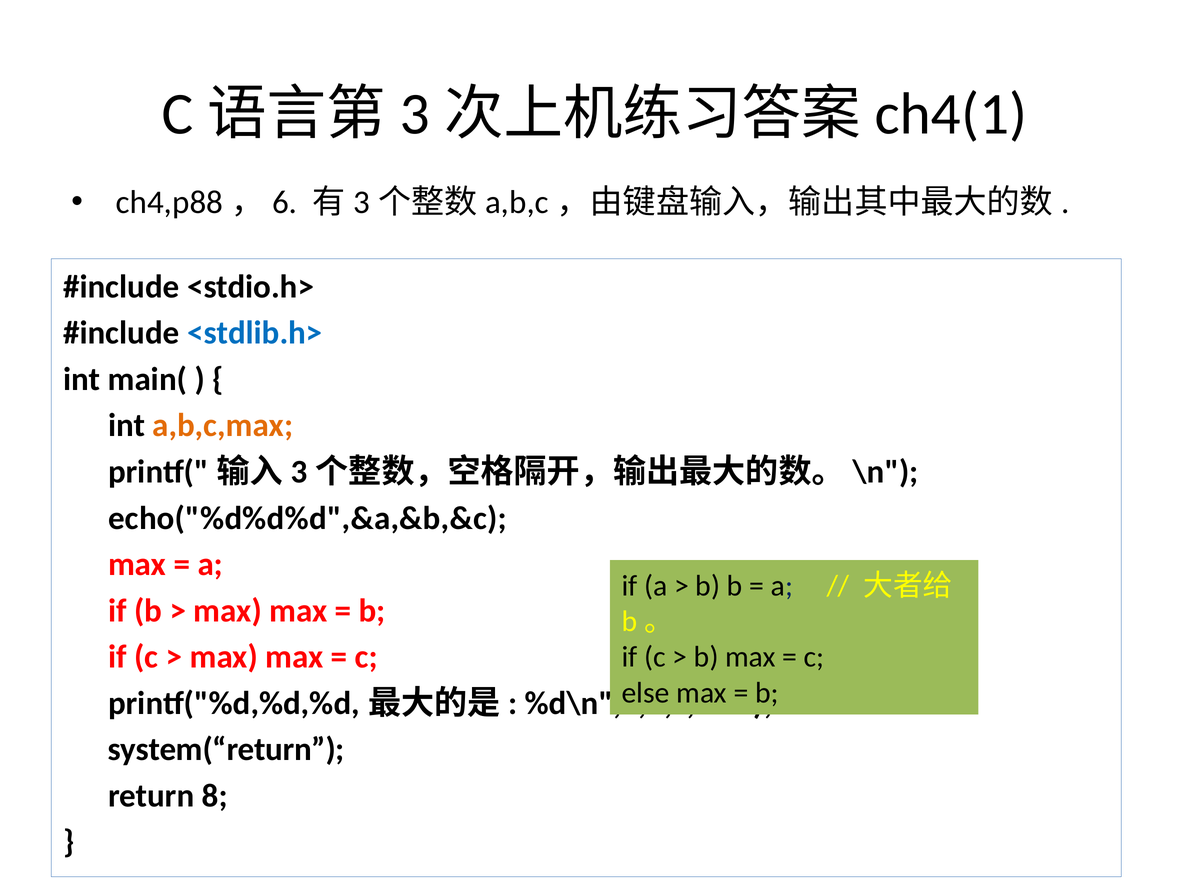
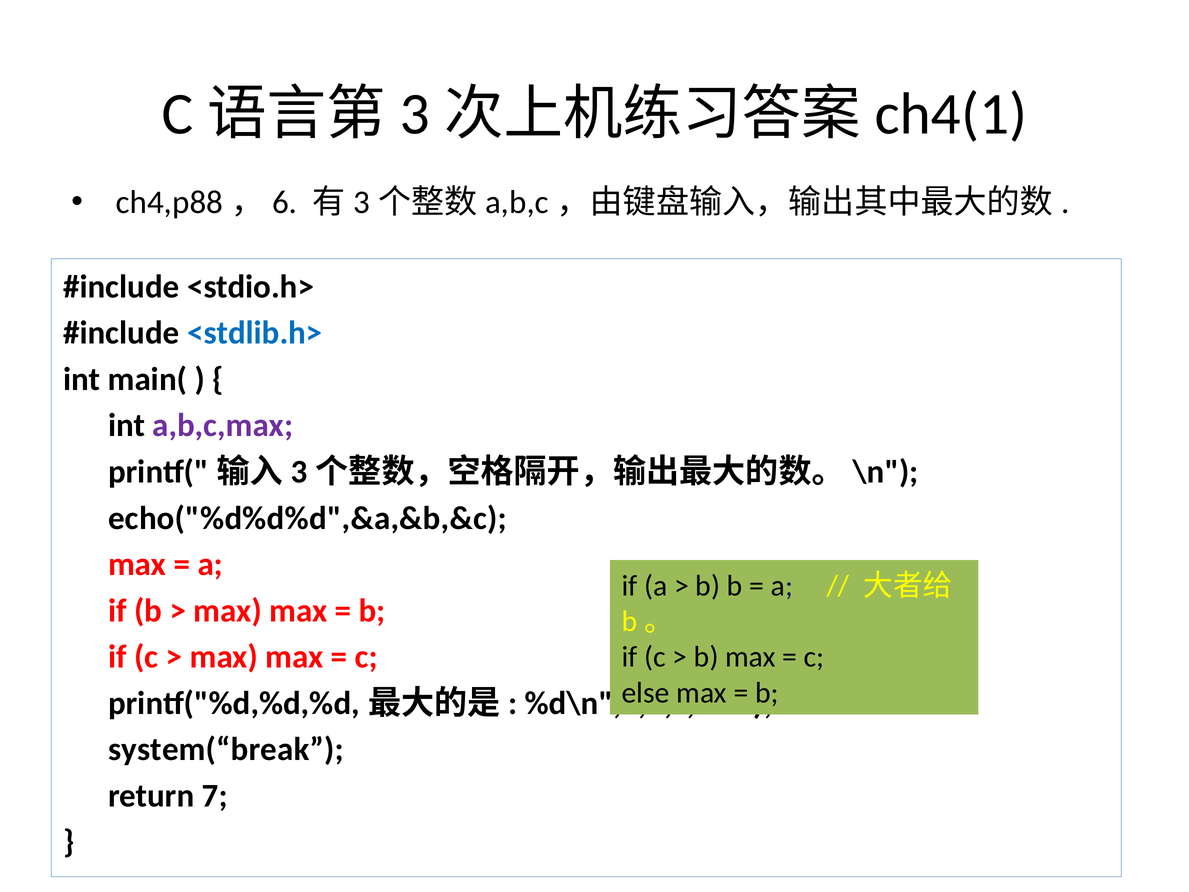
a,b,c,max colour: orange -> purple (223, 425)
system(“return: system(“return -> system(“break (226, 749)
8: 8 -> 7 (215, 795)
